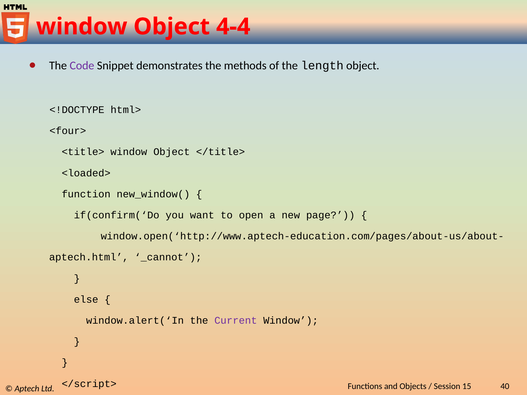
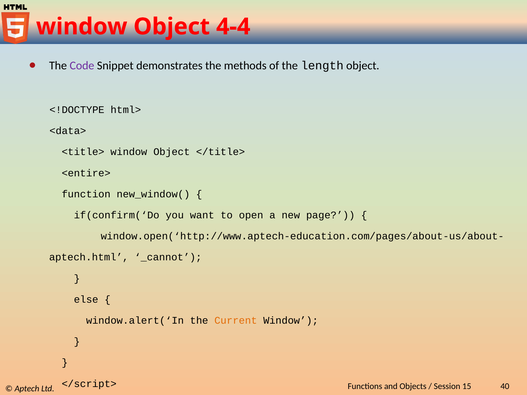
<four>: <four> -> <data> (68, 131)
<loaded>: <loaded> -> <entire> (86, 173)
Current colour: purple -> orange (236, 321)
